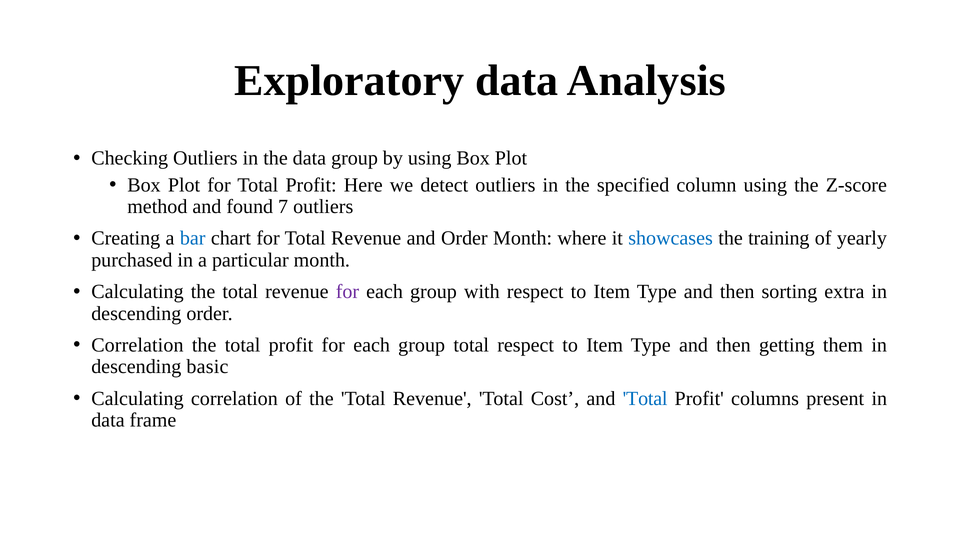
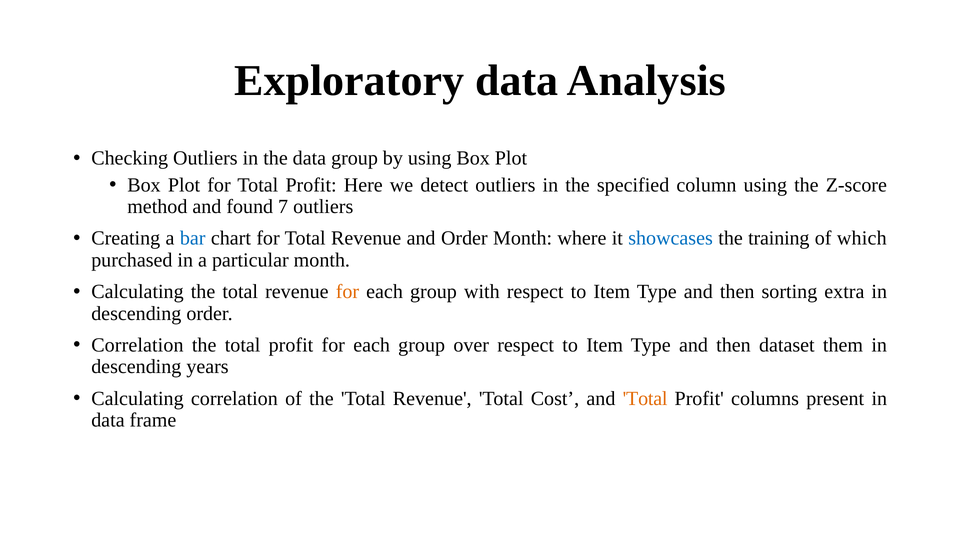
yearly: yearly -> which (862, 238)
for colour: purple -> orange (347, 292)
group total: total -> over (471, 345)
getting: getting -> dataset (787, 345)
basic: basic -> years (208, 366)
Total colour: blue -> orange (645, 398)
